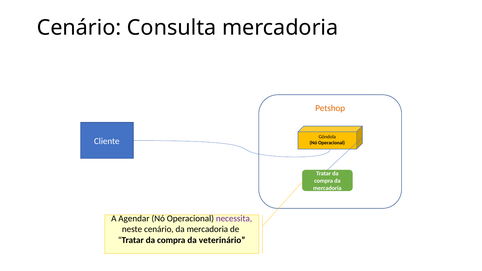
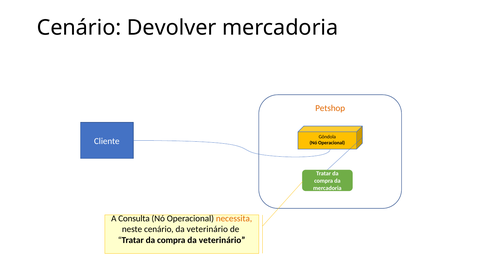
Consulta: Consulta -> Devolver (172, 28)
Agendar: Agendar -> Consulta (134, 219)
necessita colour: purple -> orange (234, 219)
cenário da mercadoria: mercadoria -> veterinário (207, 229)
